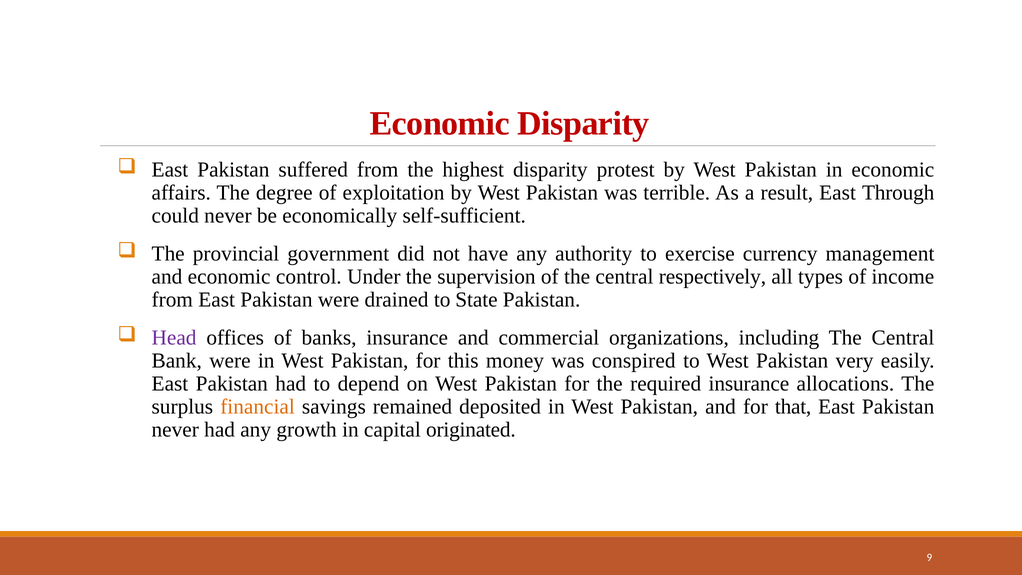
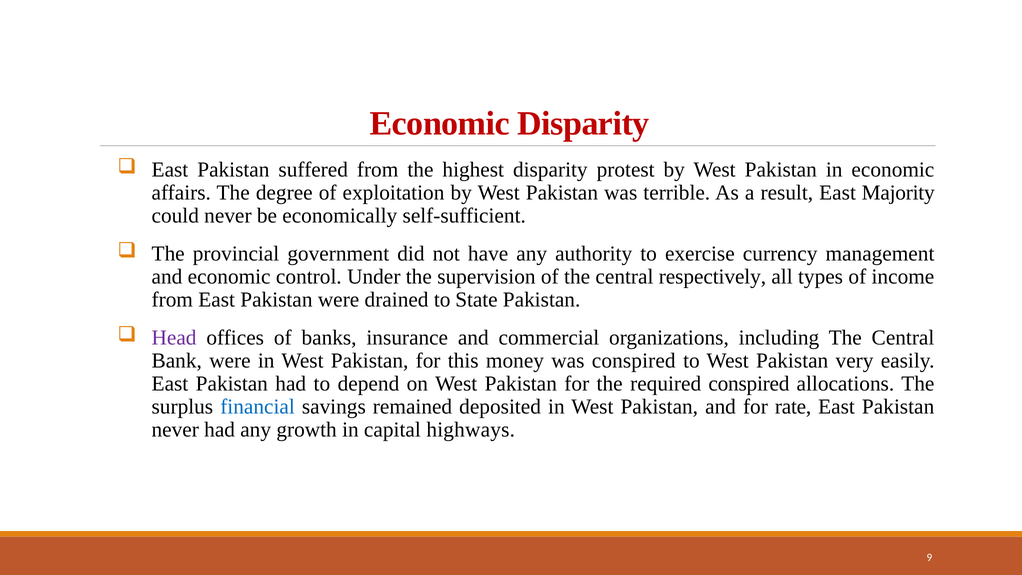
Through: Through -> Majority (898, 193)
required insurance: insurance -> conspired (749, 384)
financial colour: orange -> blue (258, 407)
that: that -> rate (793, 407)
originated: originated -> highways (471, 430)
